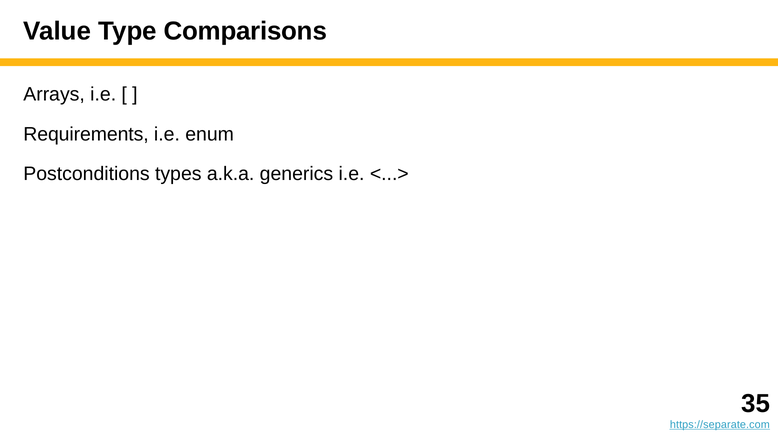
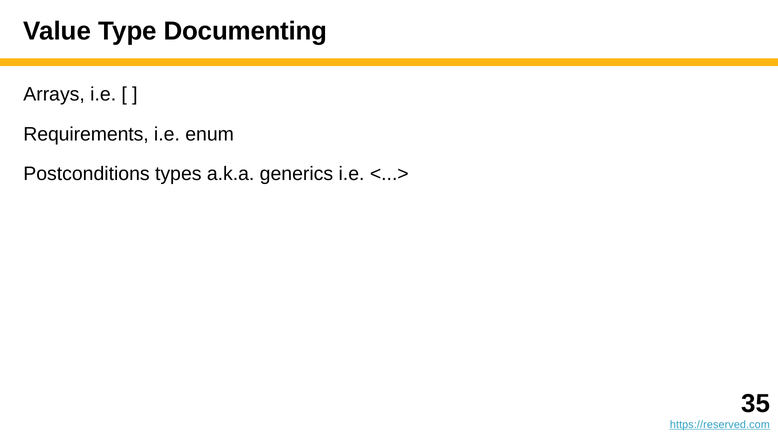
Comparisons: Comparisons -> Documenting (245, 31)
https://separate.com: https://separate.com -> https://reserved.com (720, 424)
